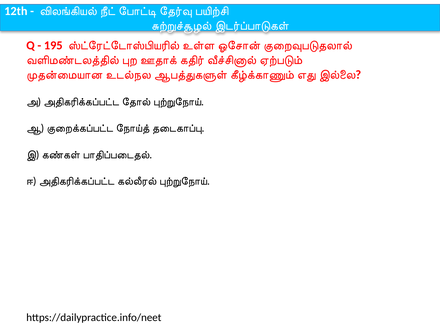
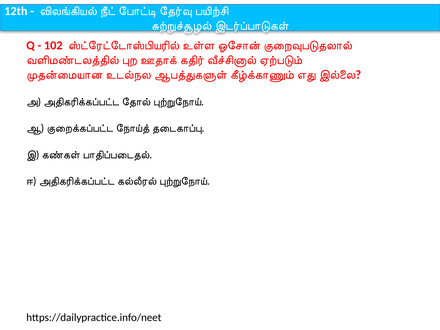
195: 195 -> 102 (53, 46)
